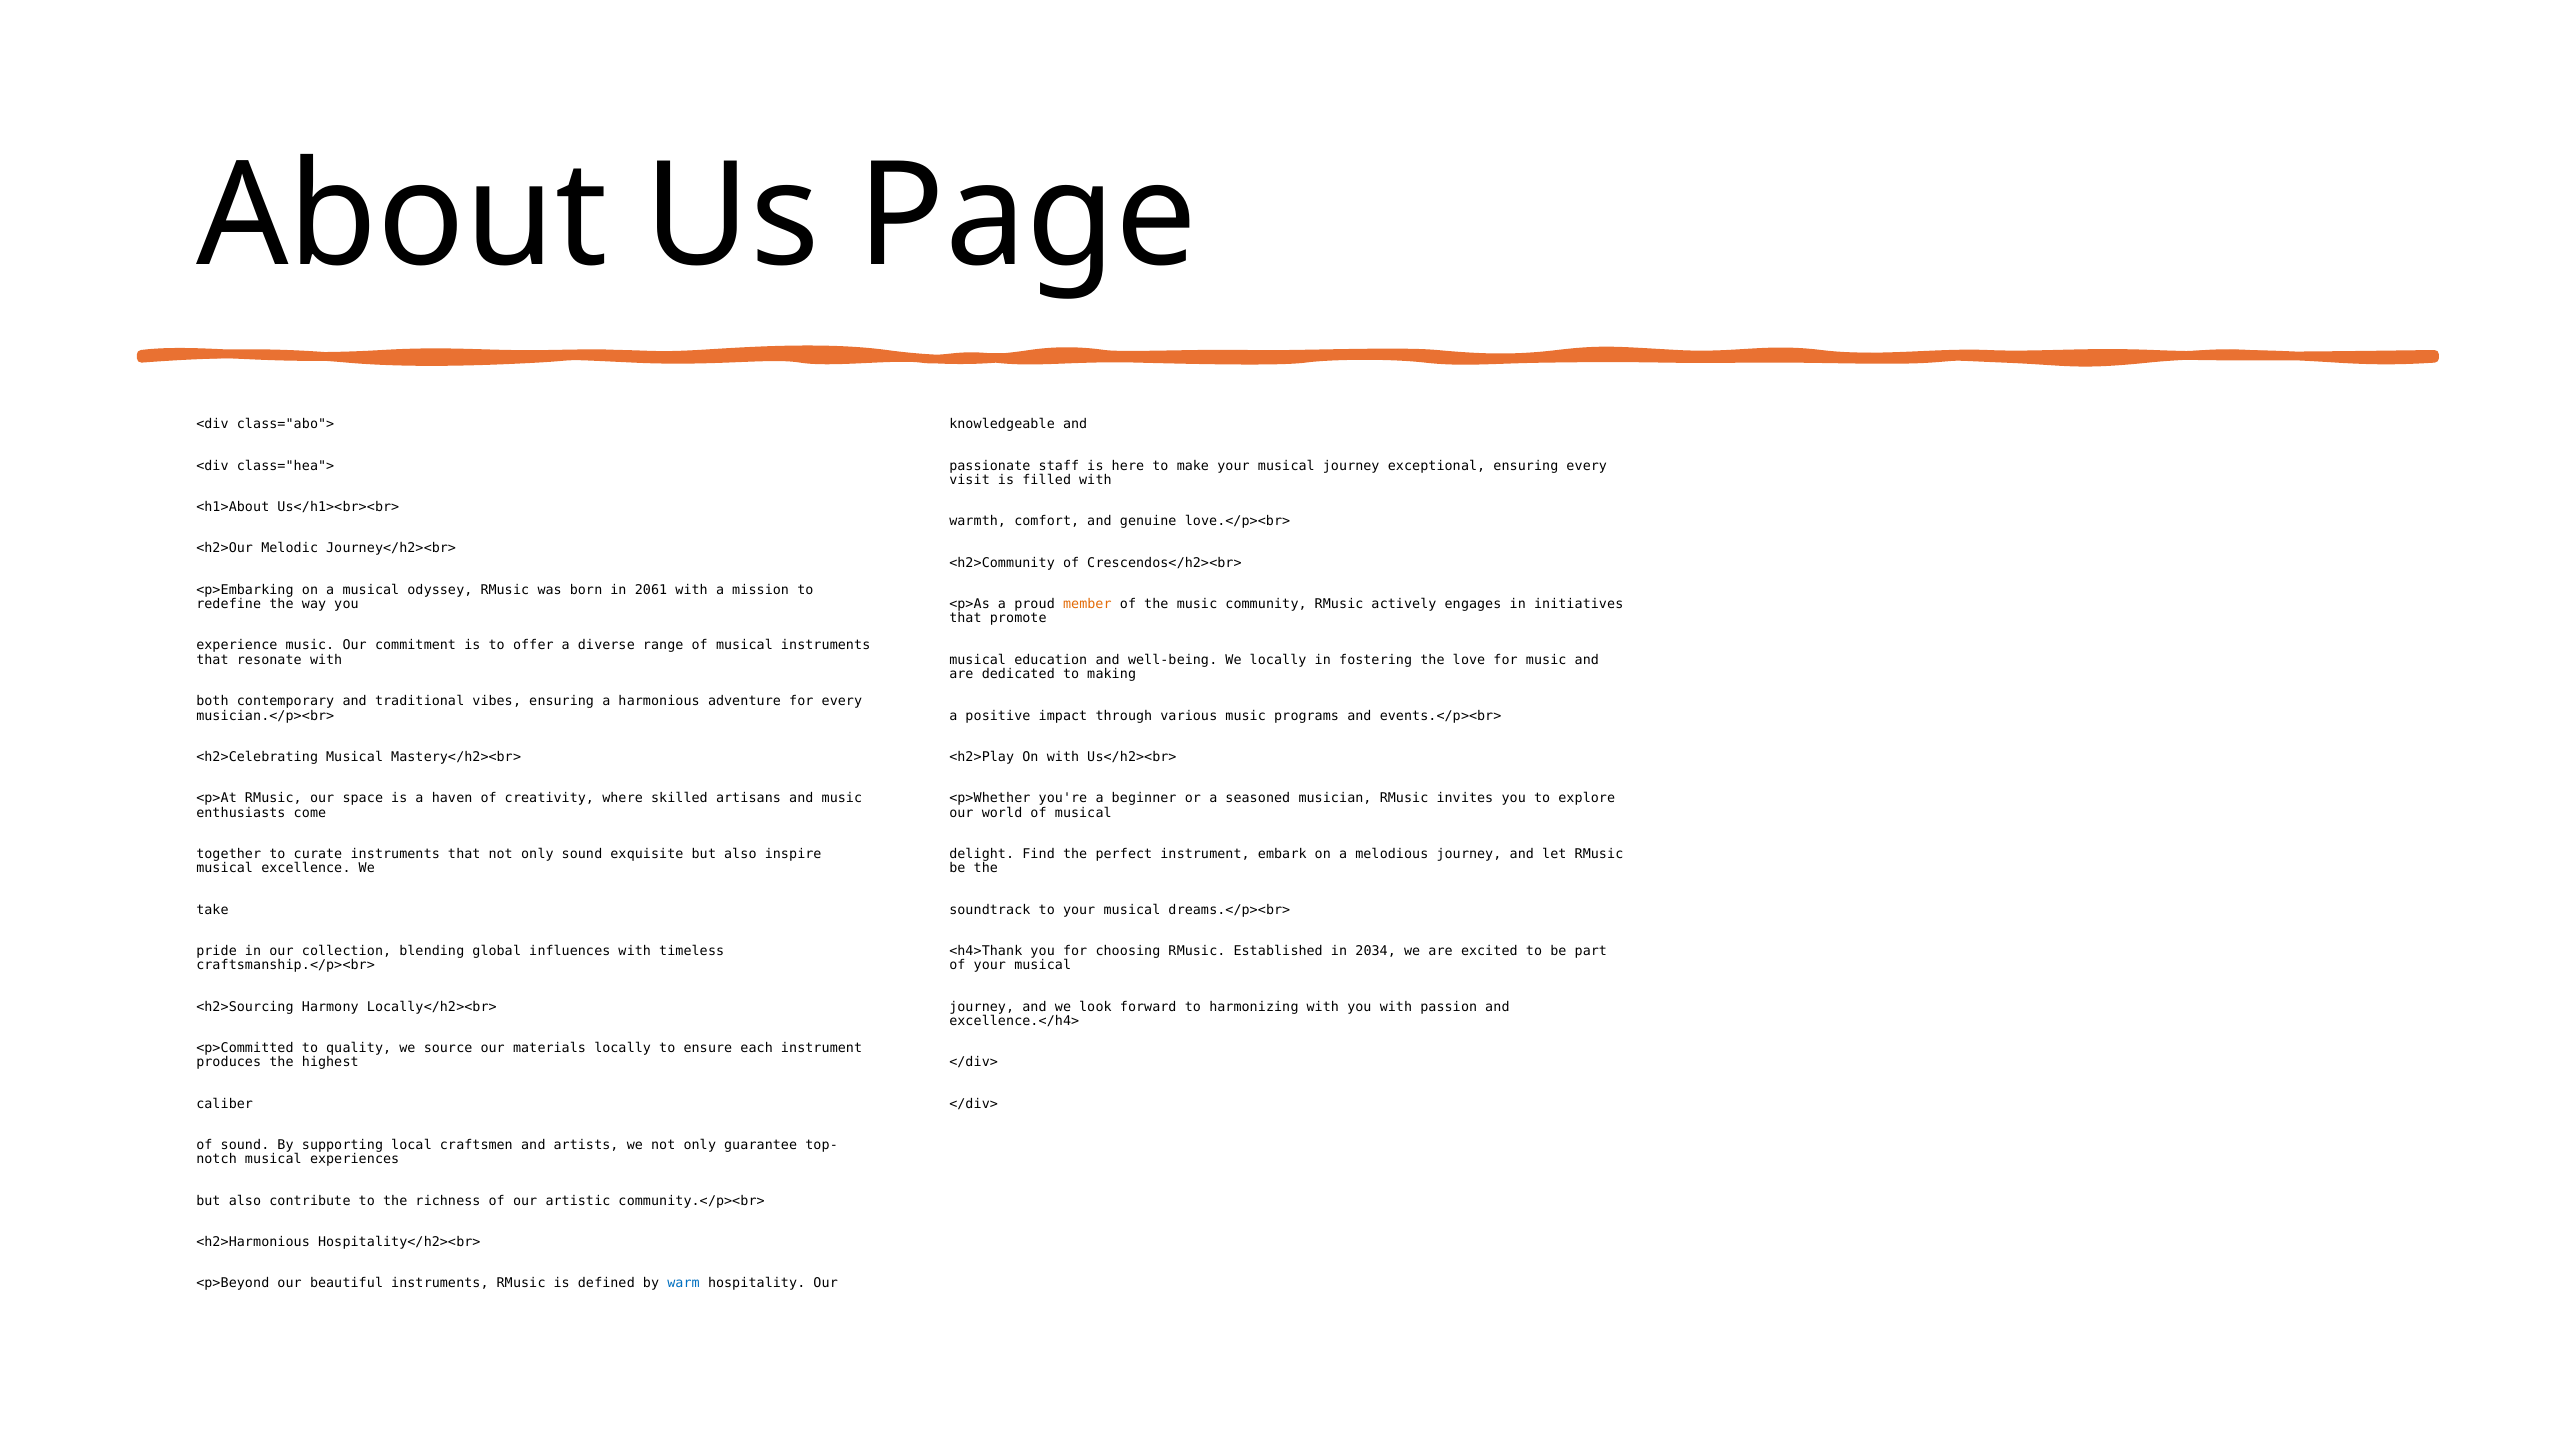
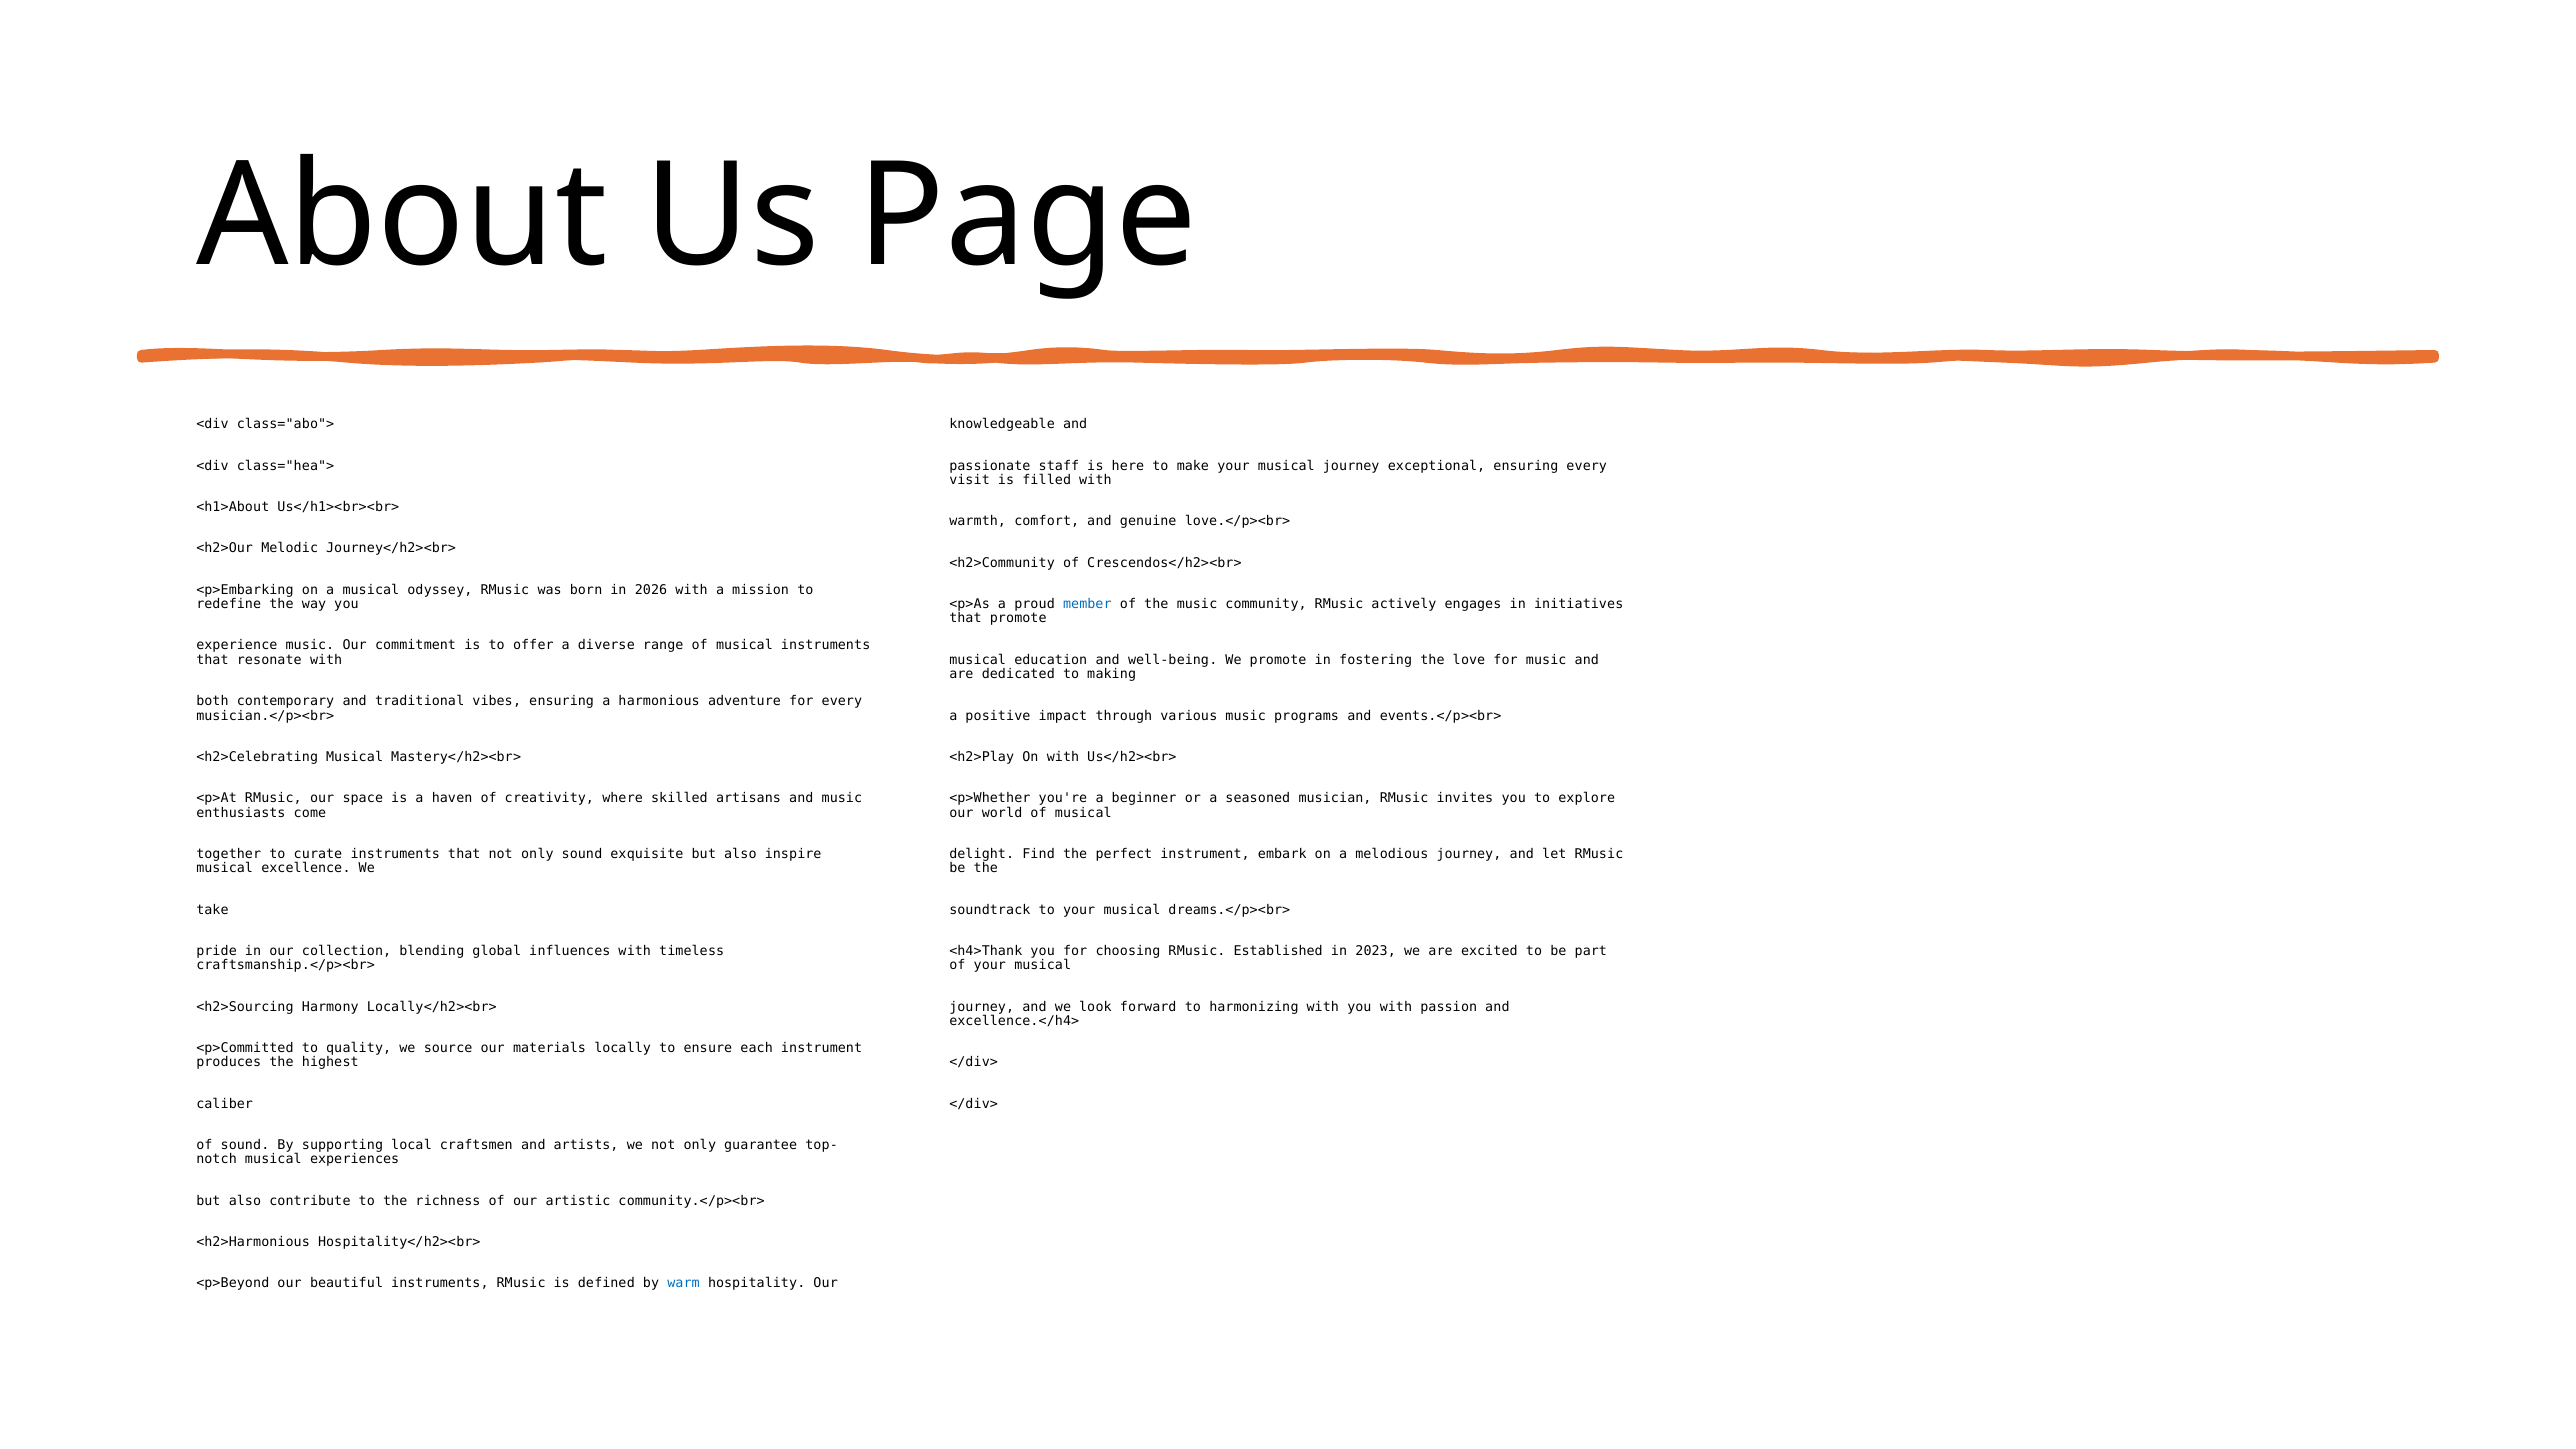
2061: 2061 -> 2026 (651, 590)
member colour: orange -> blue (1087, 604)
We locally: locally -> promote (1278, 660)
2034: 2034 -> 2023 (1376, 951)
